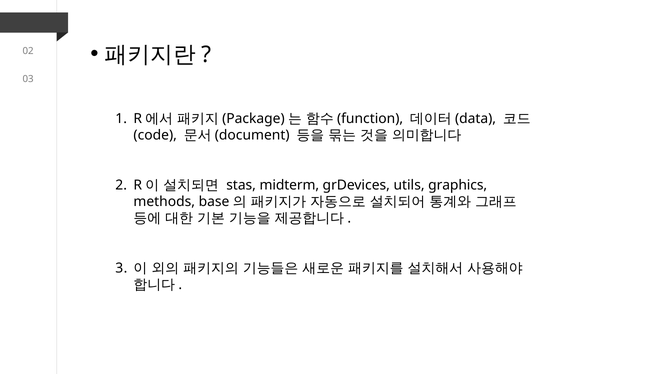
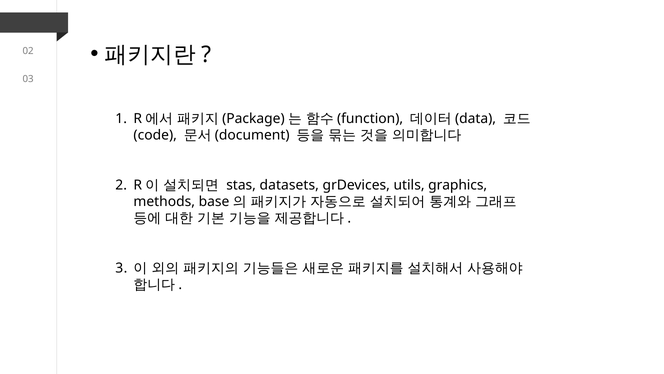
midterm: midterm -> datasets (289, 185)
